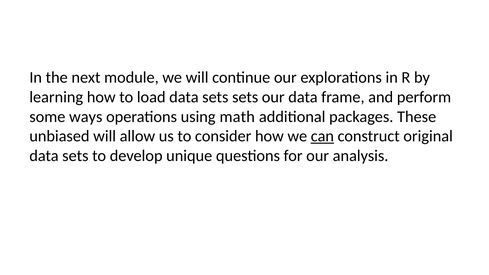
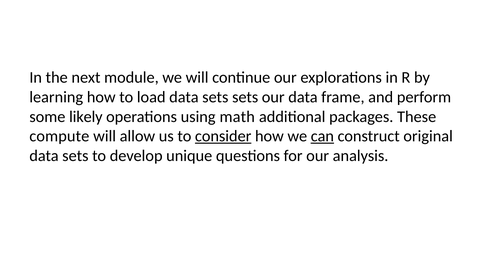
ways: ways -> likely (86, 117)
unbiased: unbiased -> compute (59, 136)
consider underline: none -> present (223, 136)
